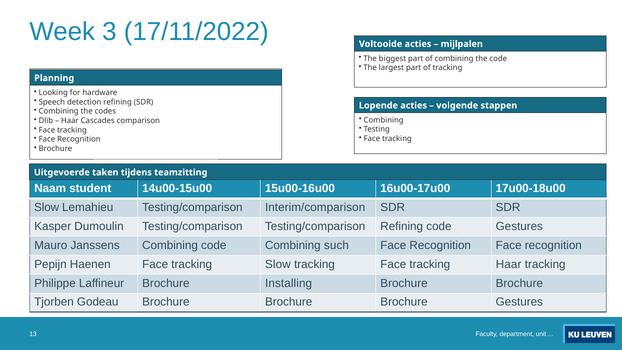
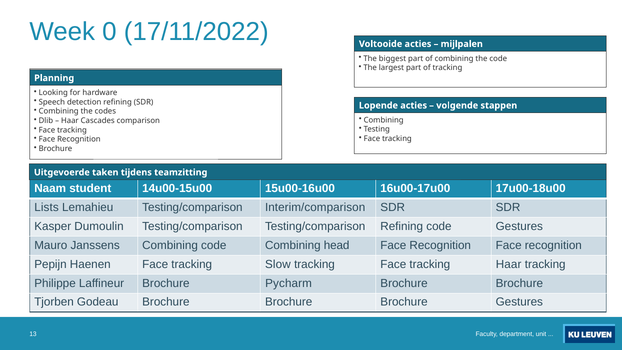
3: 3 -> 0 (109, 32)
Slow: Slow -> Lists (47, 207)
such: such -> head (337, 245)
Installing: Installing -> Pycharm (289, 283)
